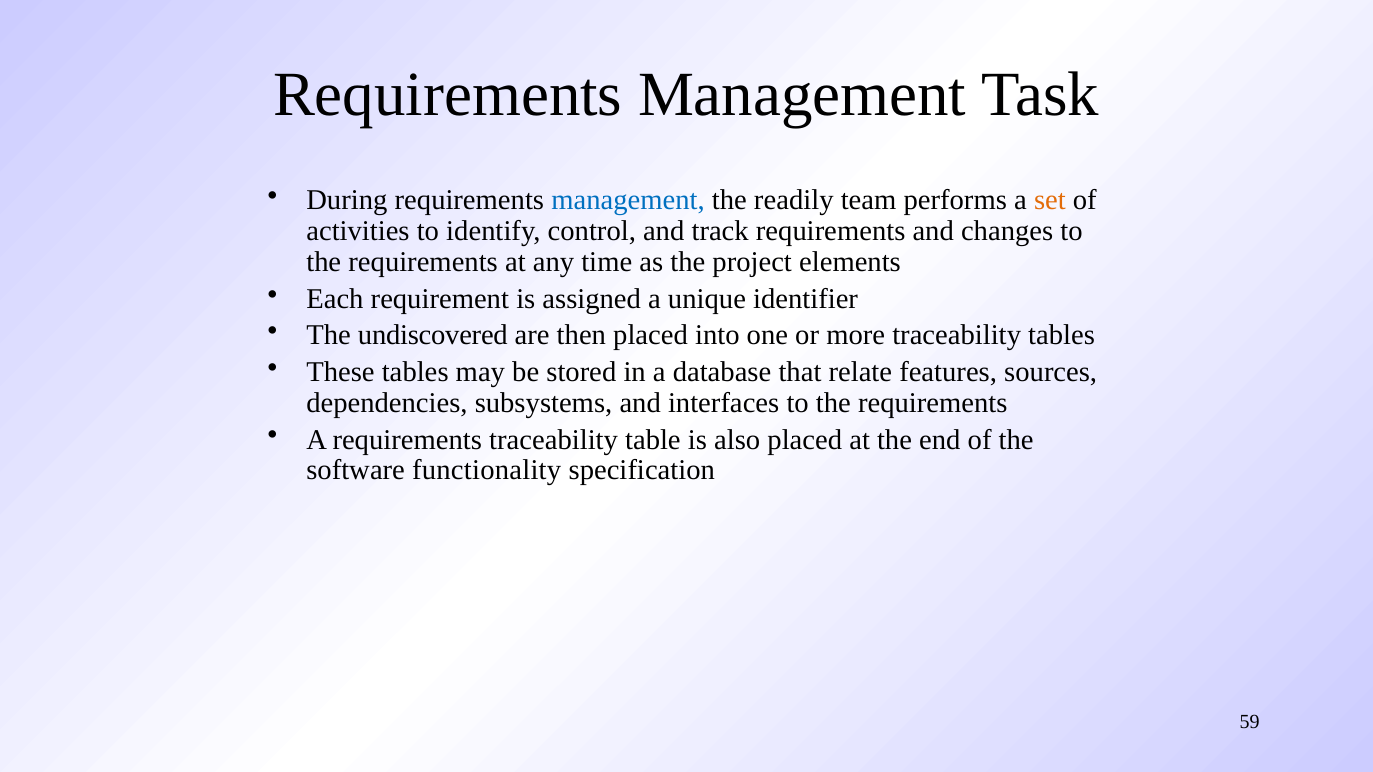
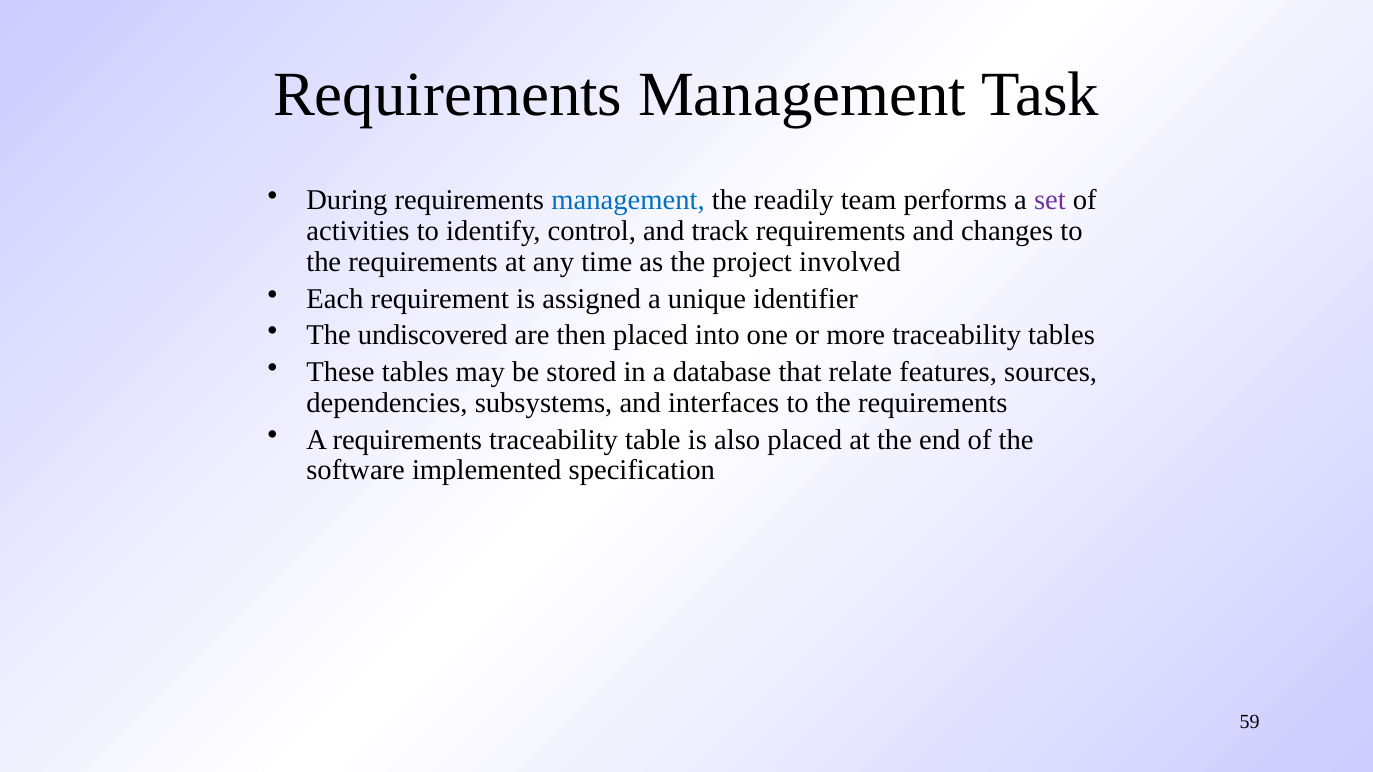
set colour: orange -> purple (1050, 201)
elements: elements -> involved (850, 262)
functionality: functionality -> implemented (487, 471)
